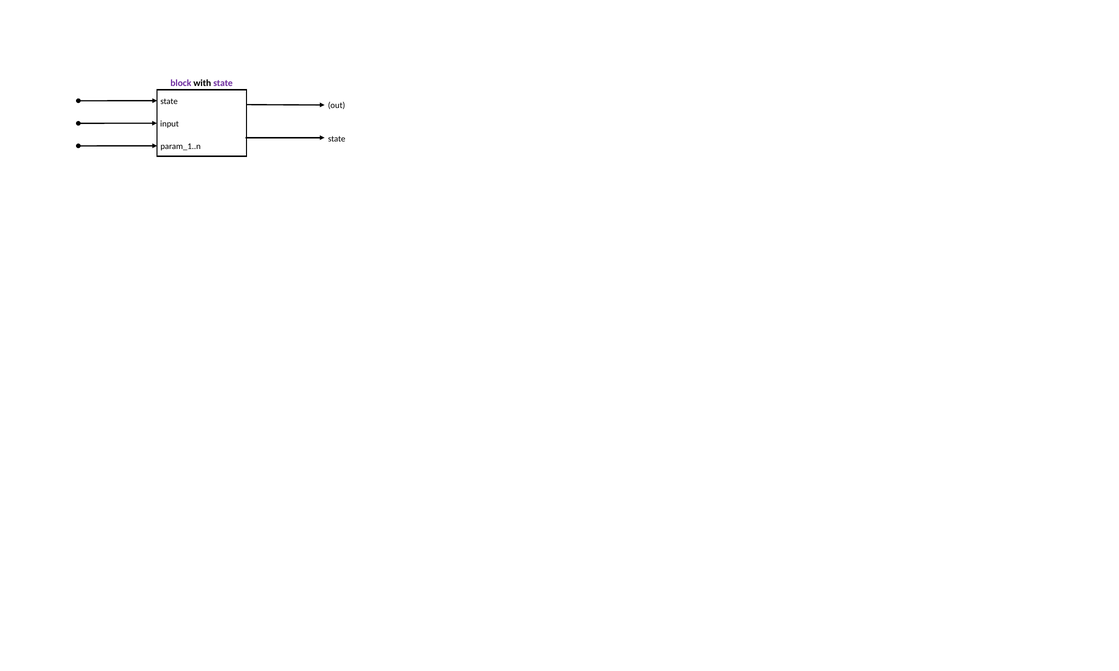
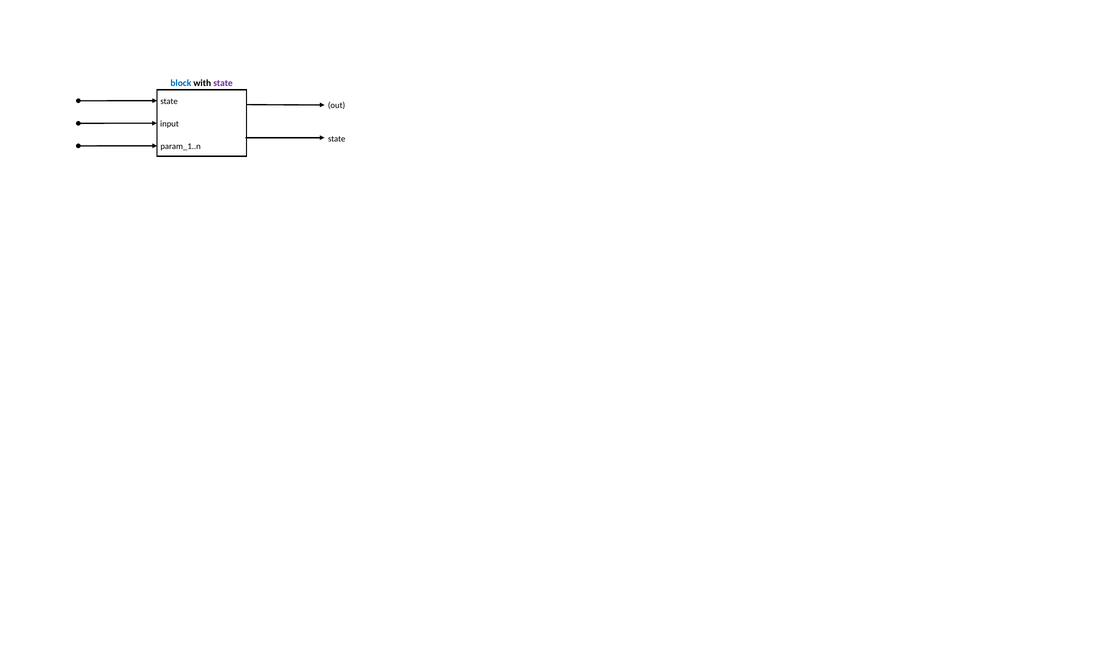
block colour: purple -> blue (181, 83)
